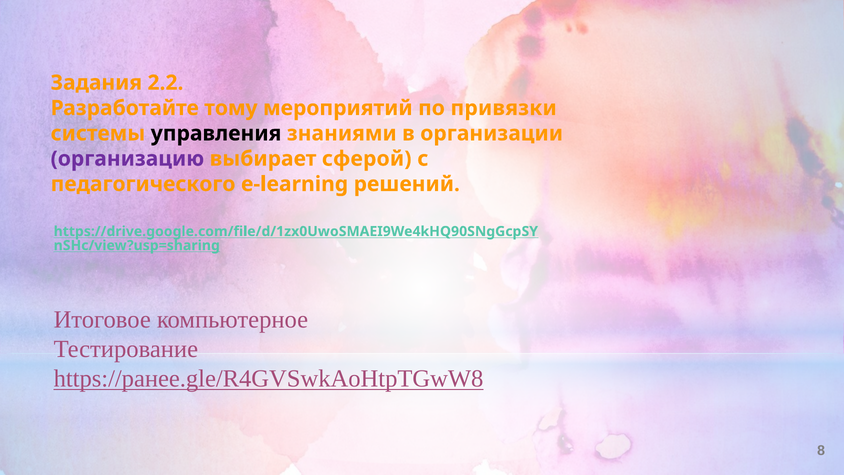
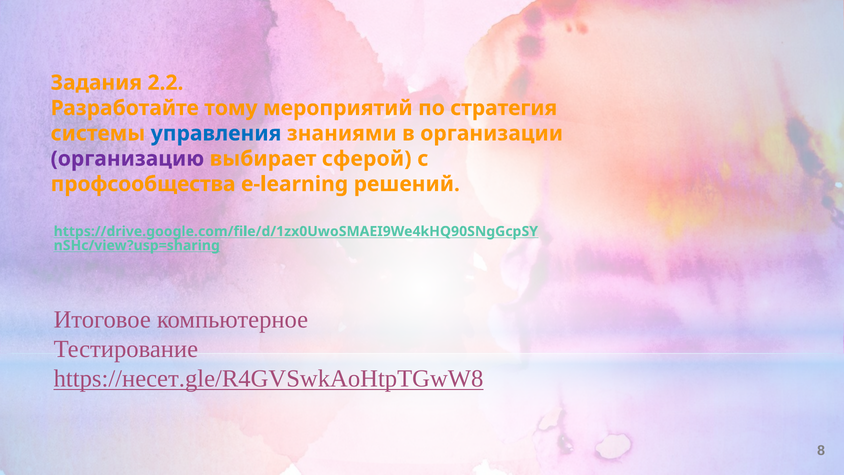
привязки: привязки -> стратегия (504, 108)
управления colour: black -> blue (216, 133)
педагогического: педагогического -> профсообщества (143, 184)
https://ранее.gle/R4GVSwkAoHtpTGwW8: https://ранее.gle/R4GVSwkAoHtpTGwW8 -> https://несет.gle/R4GVSwkAoHtpTGwW8 (269, 379)
